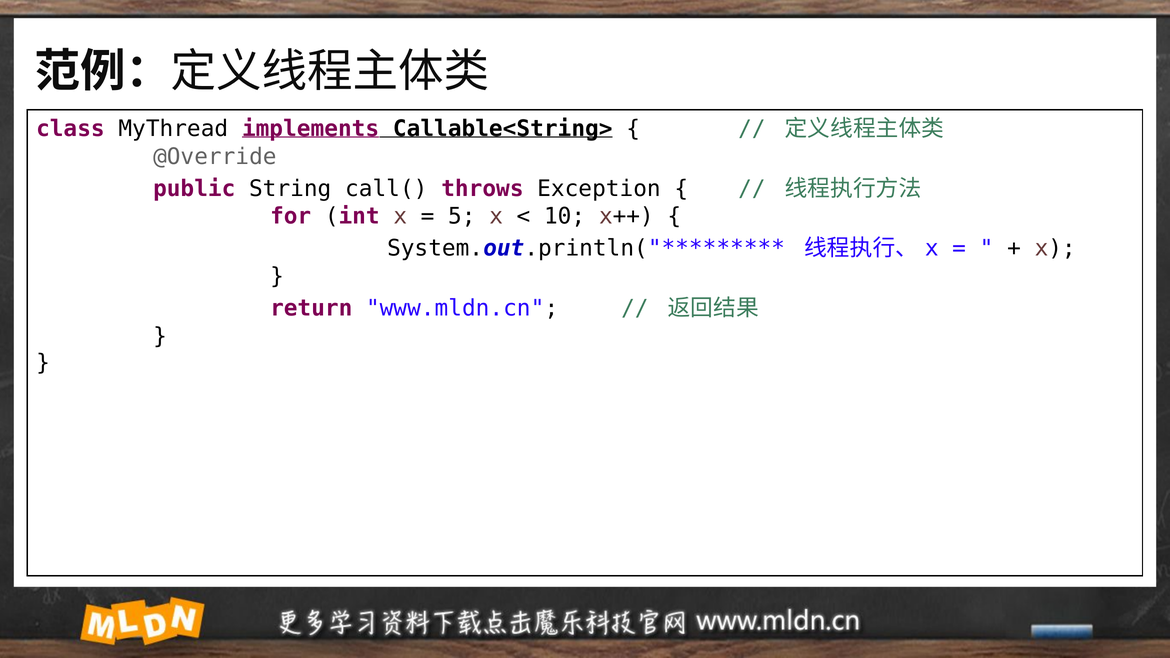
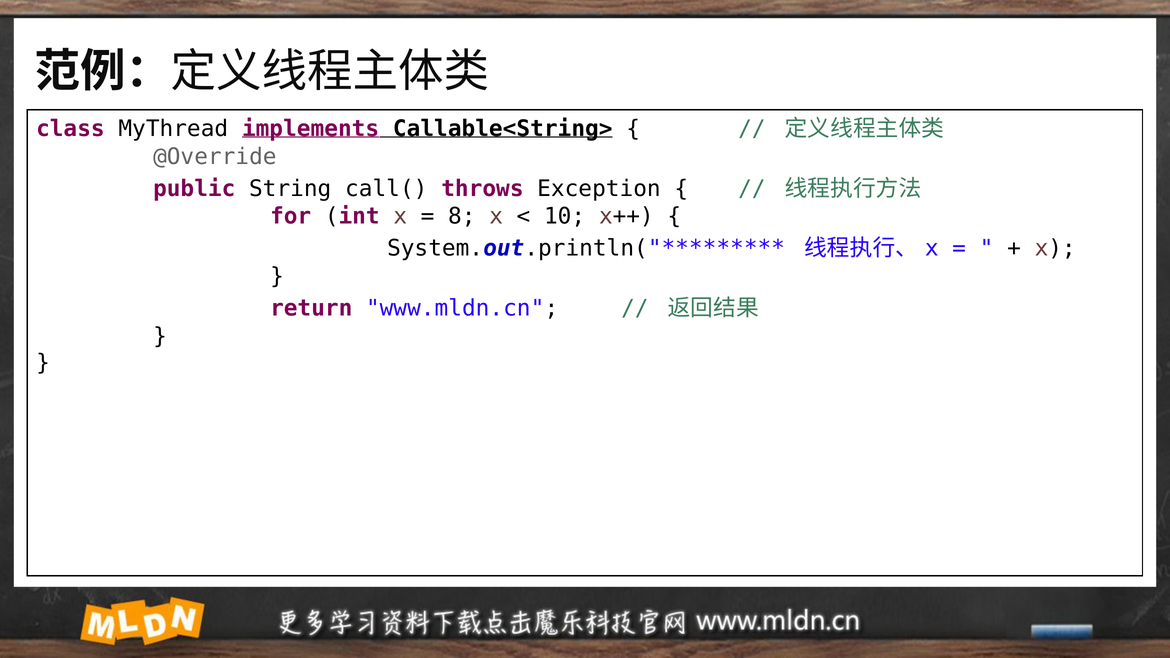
5: 5 -> 8 (462, 216)
